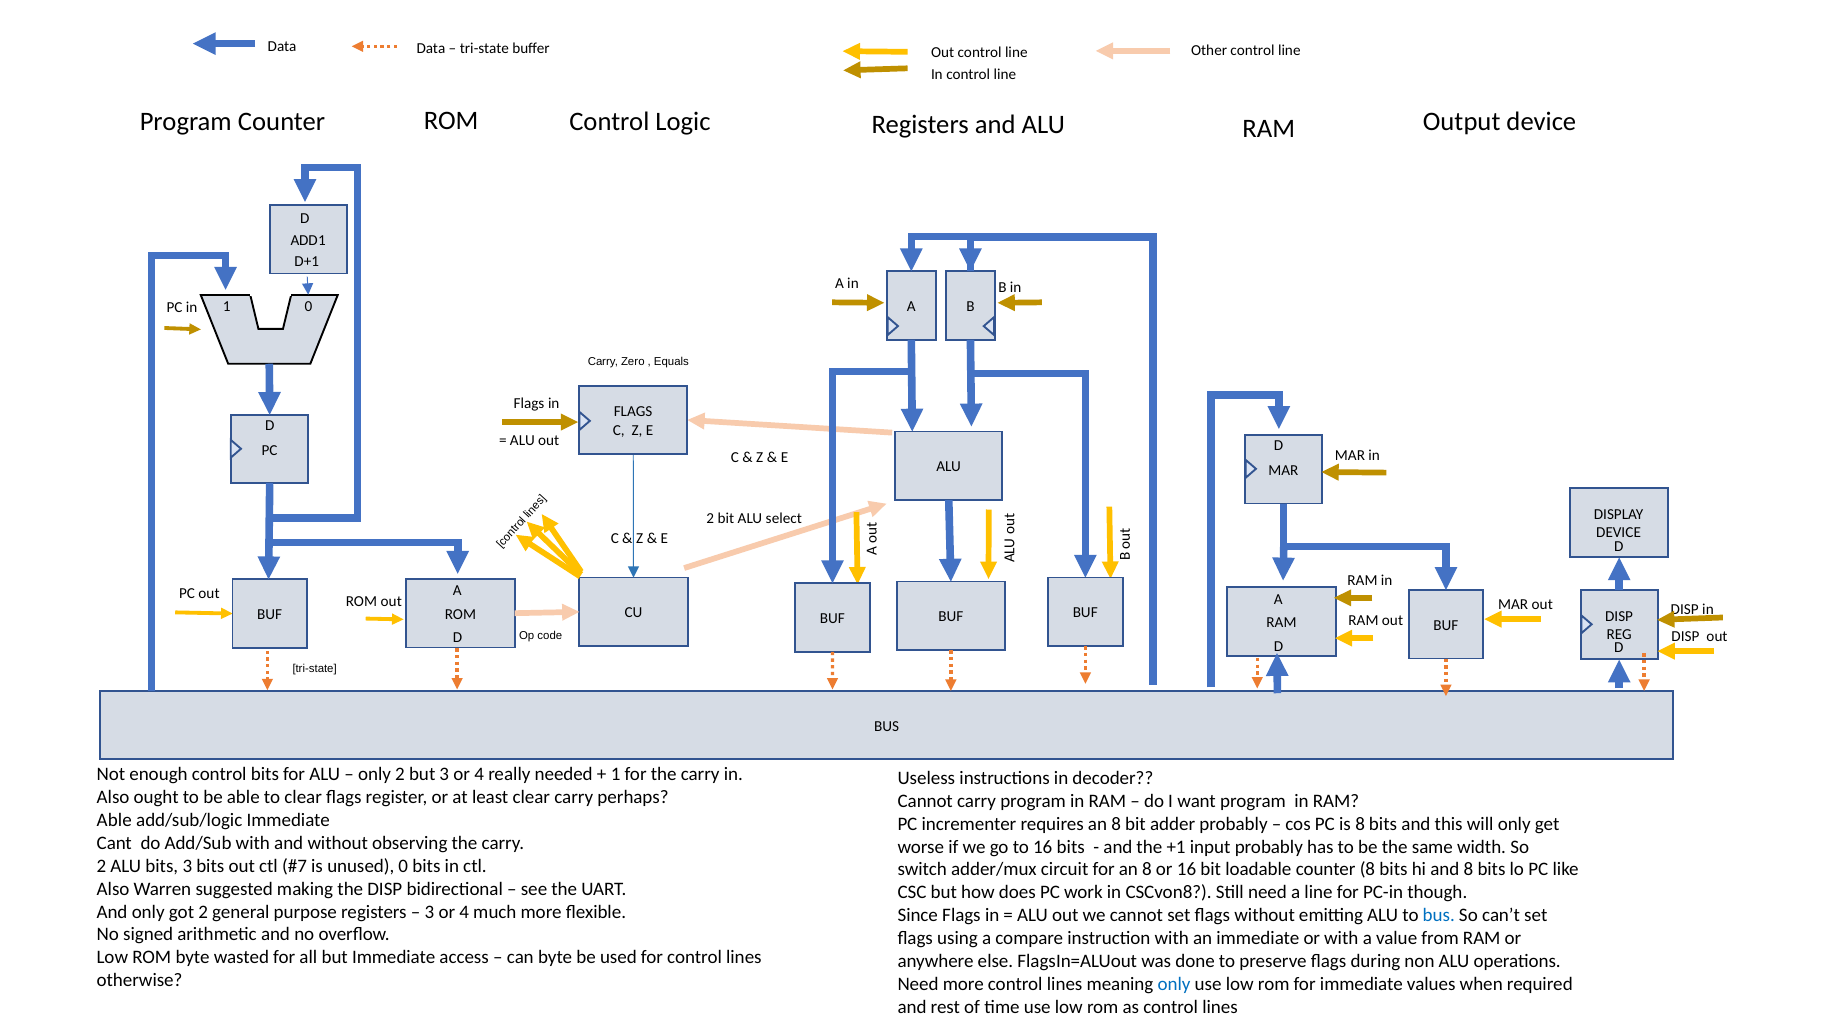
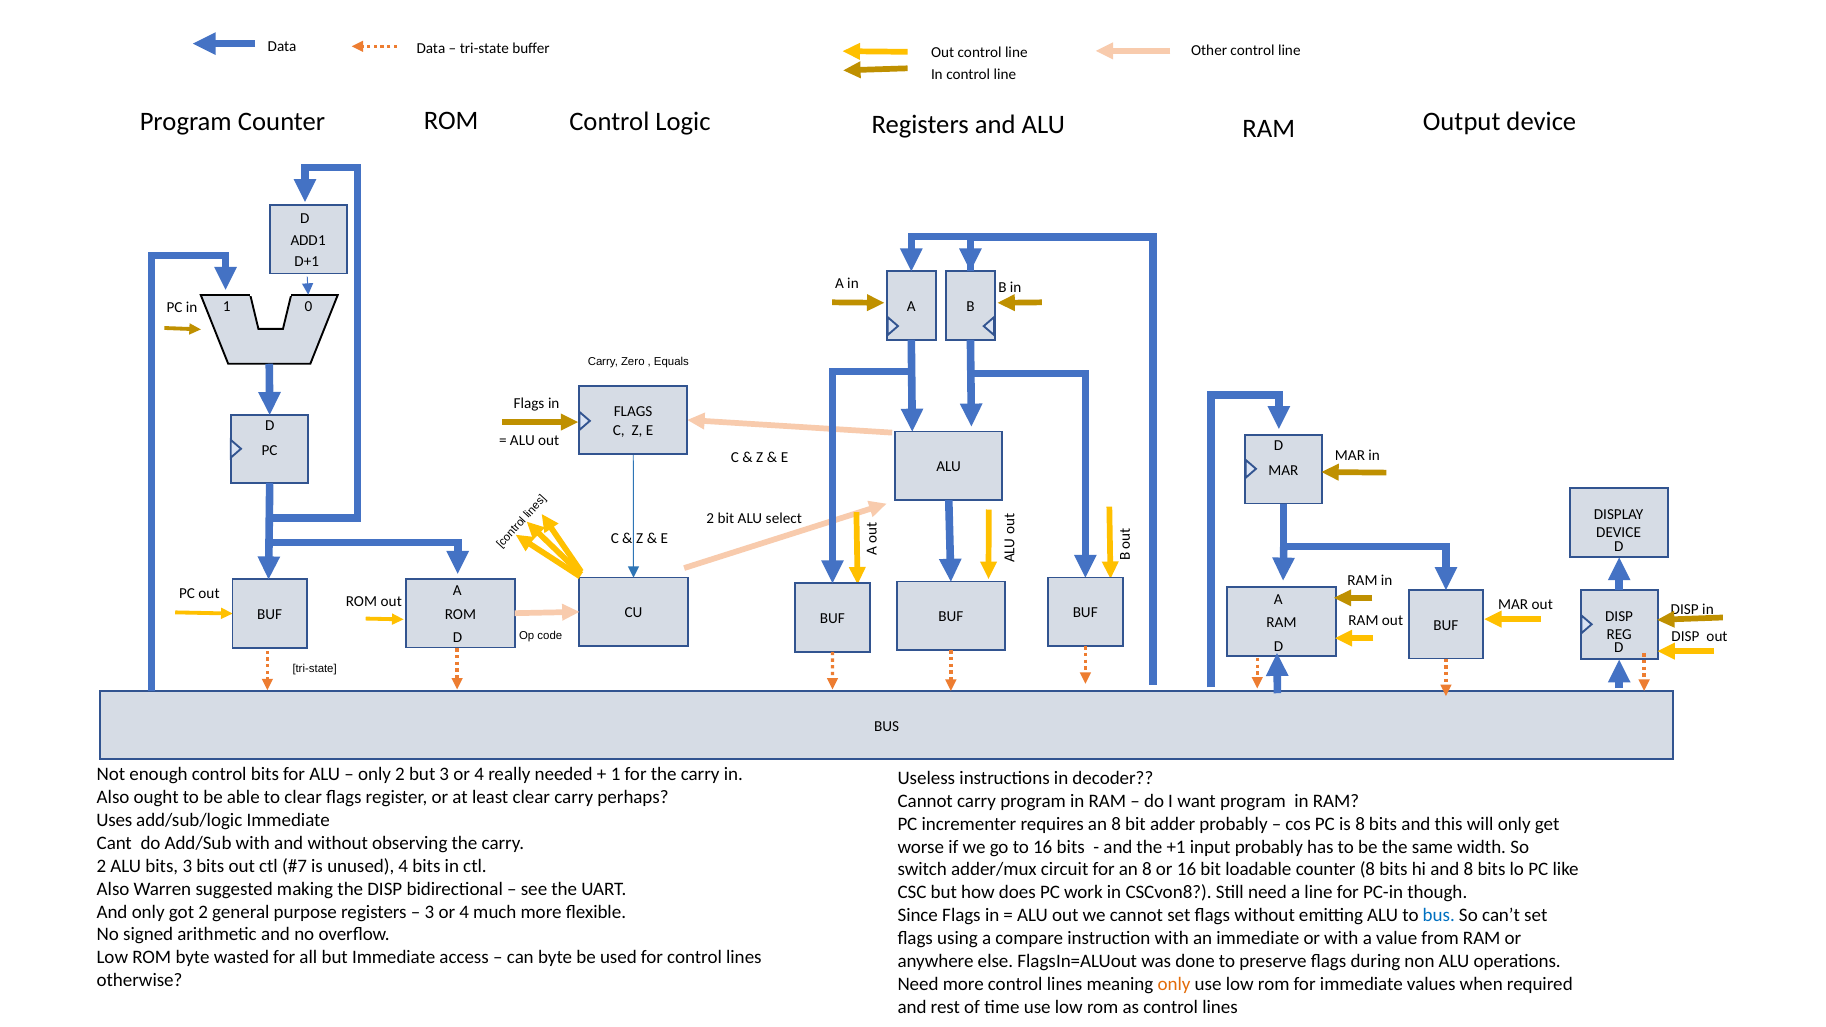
Able: Able -> Uses (114, 820)
unused 0: 0 -> 4 (403, 866)
only colour: blue -> orange (1174, 984)
